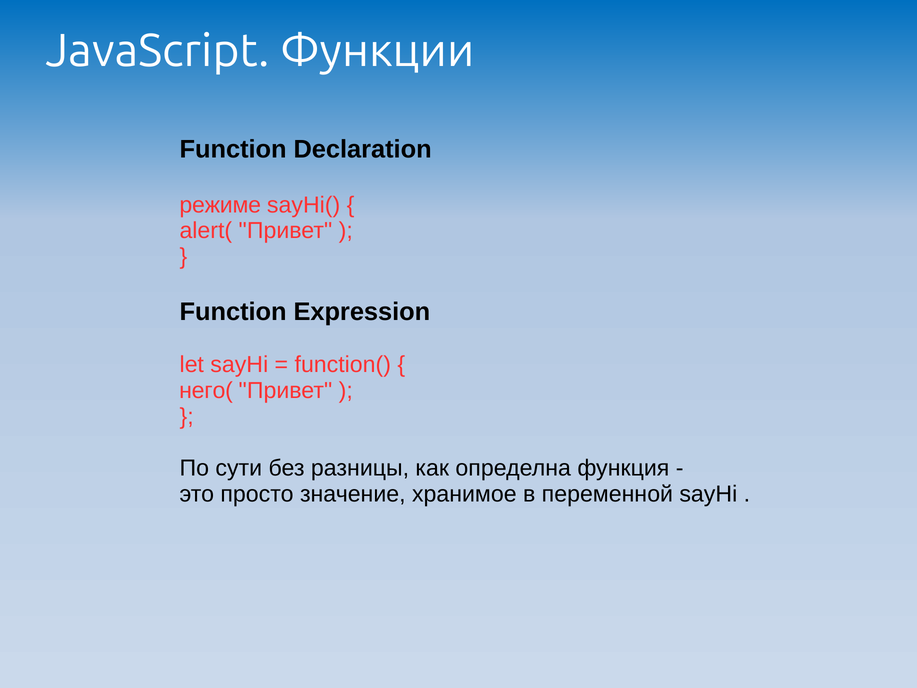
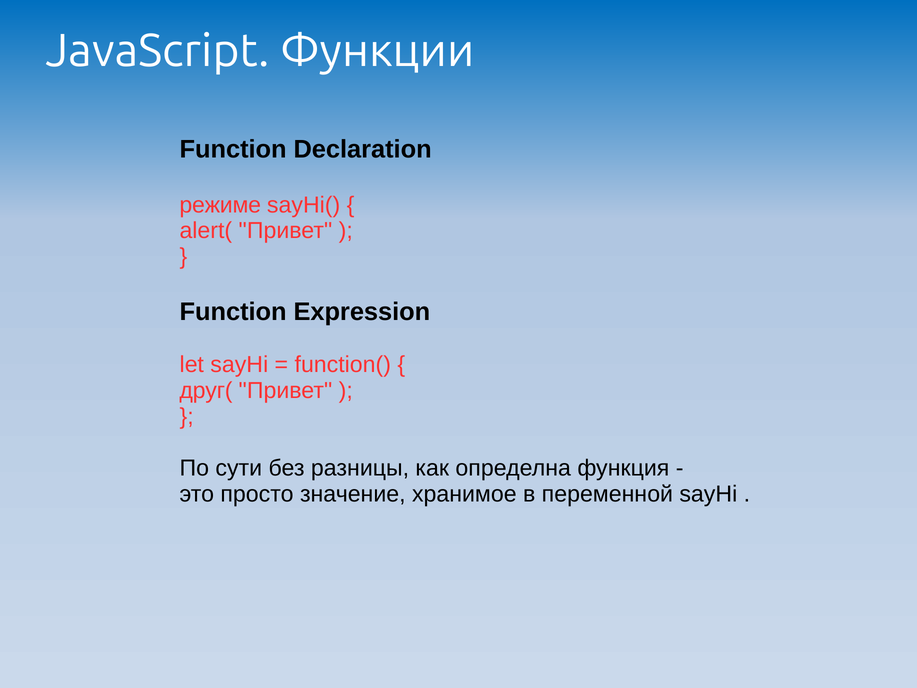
него(: него( -> друг( (206, 390)
